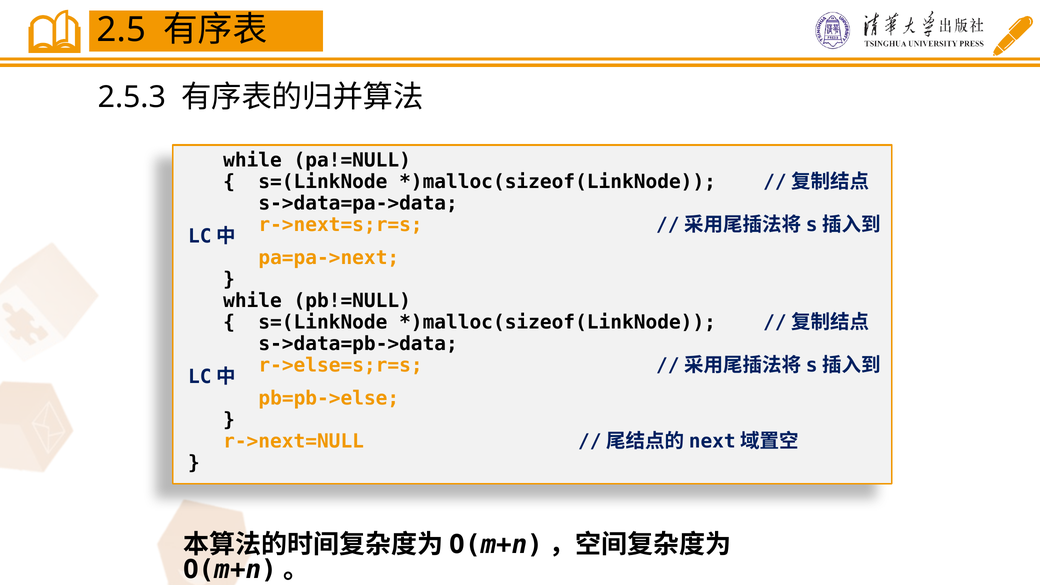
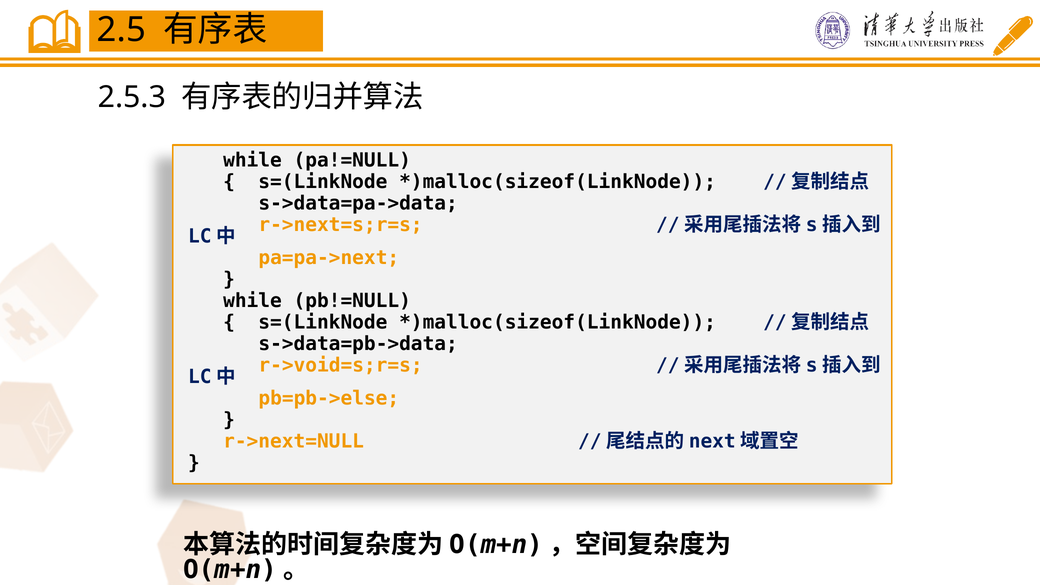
r->else=s;r=s: r->else=s;r=s -> r->void=s;r=s (341, 365)
